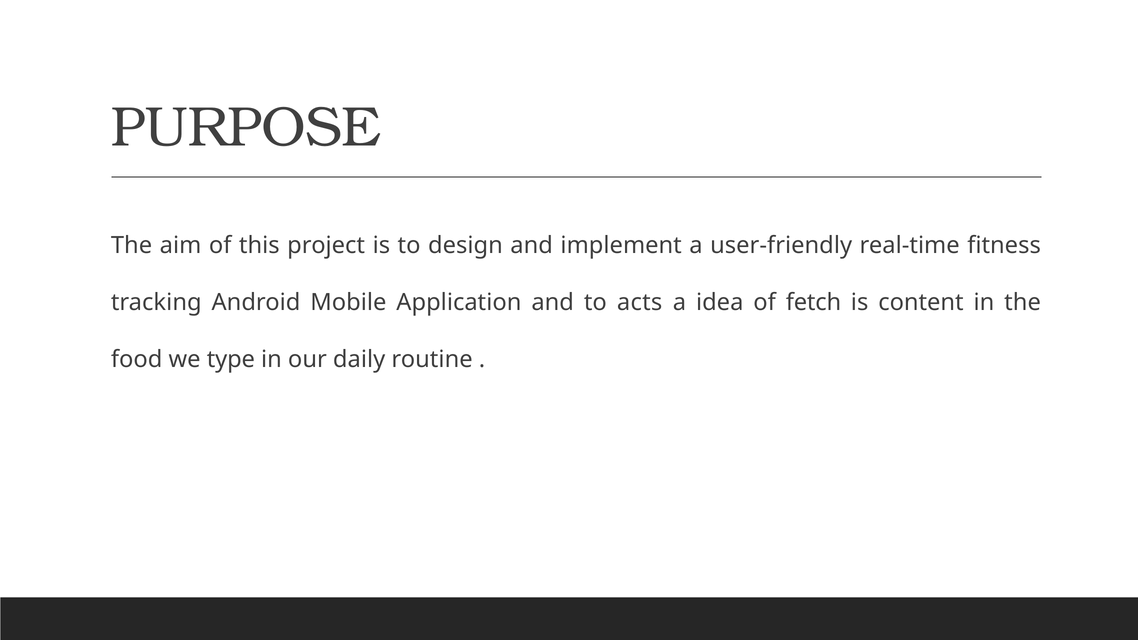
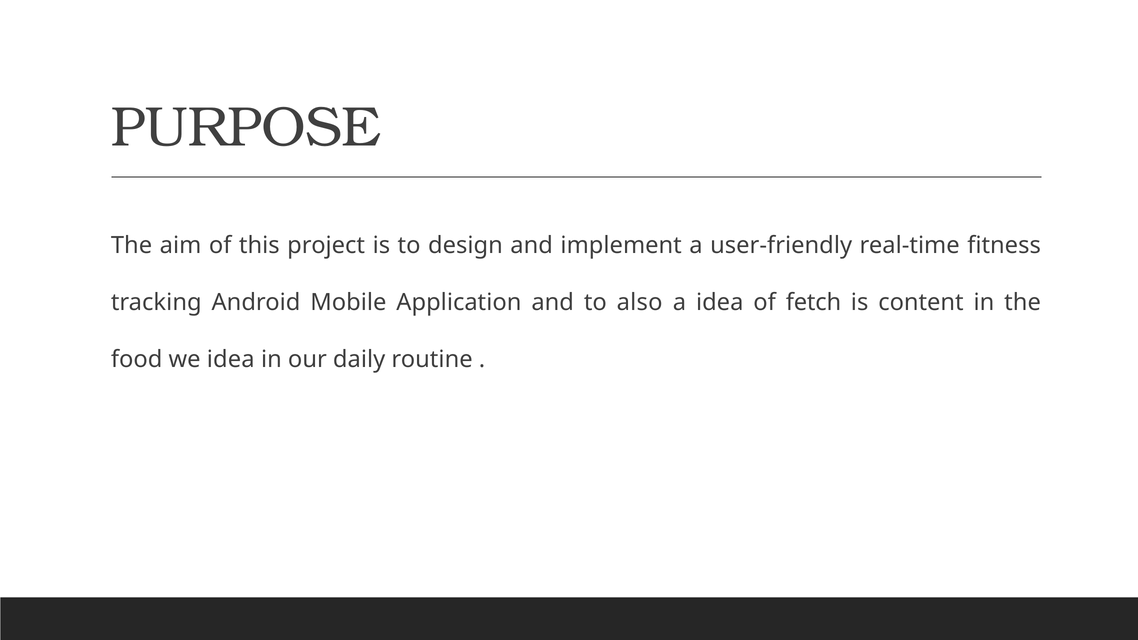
acts: acts -> also (640, 302)
we type: type -> idea (231, 359)
